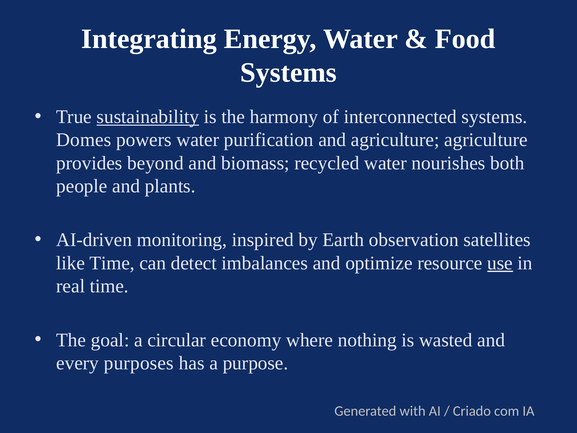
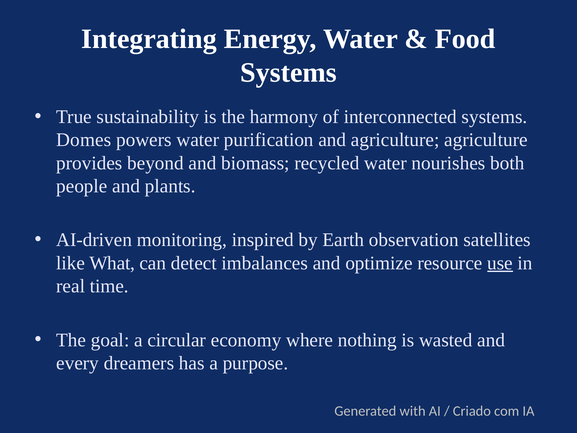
sustainability underline: present -> none (148, 117)
like Time: Time -> What (112, 263)
purposes: purposes -> dreamers (139, 363)
